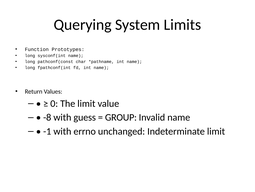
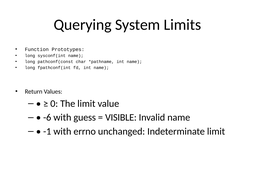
-8: -8 -> -6 (47, 117)
GROUP: GROUP -> VISIBLE (121, 117)
